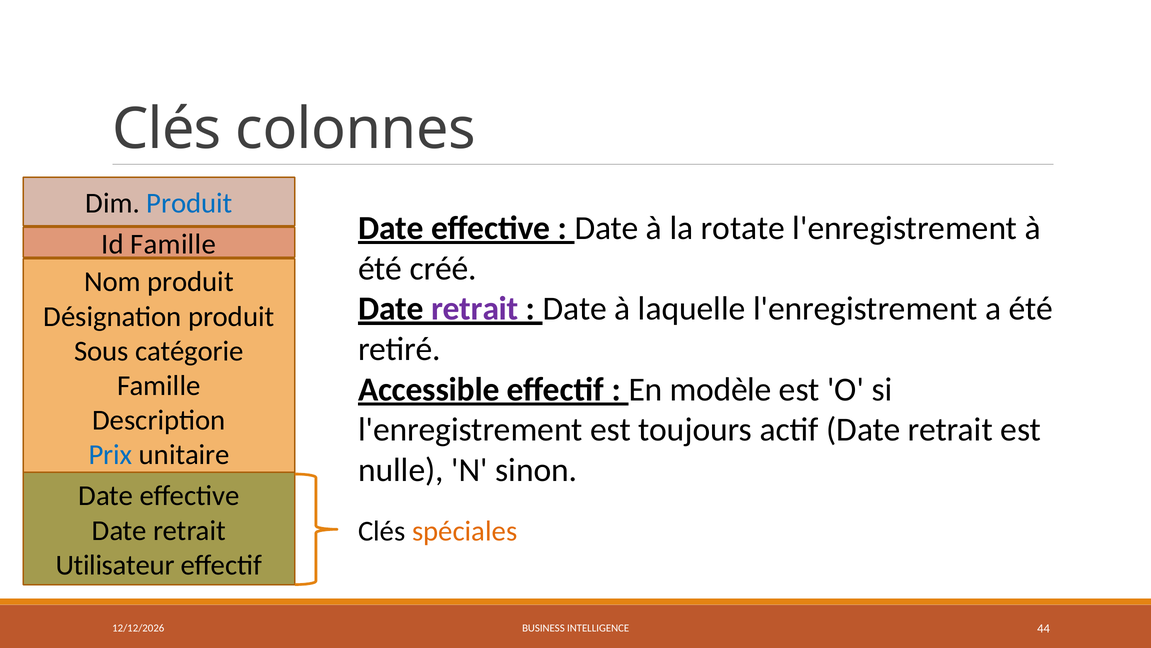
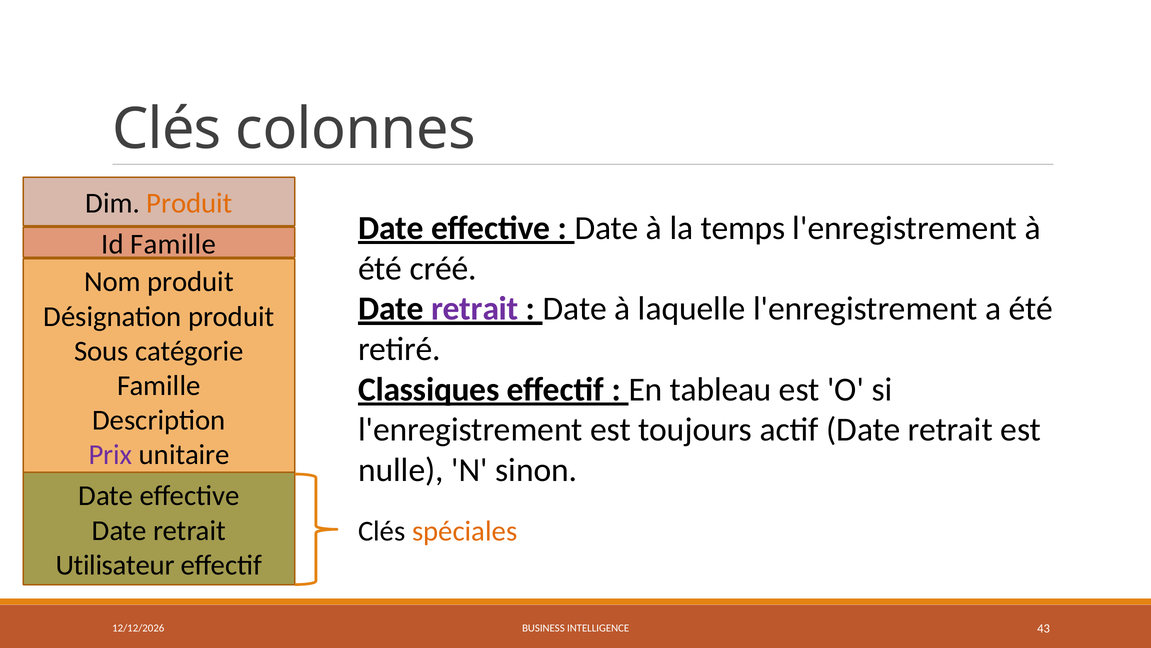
Produit colour: blue -> orange (189, 203)
rotate: rotate -> temps (743, 228)
Accessible: Accessible -> Classiques (429, 389)
modèle: modèle -> tableau (721, 389)
Prix colour: blue -> purple (110, 454)
44: 44 -> 43 (1044, 628)
